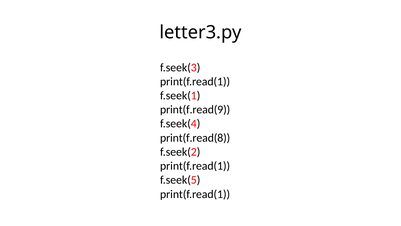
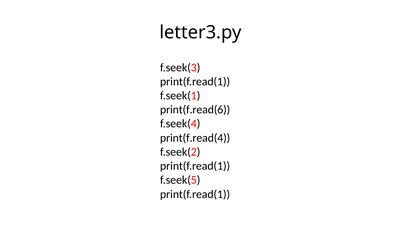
print(f.read(9: print(f.read(9 -> print(f.read(6 (195, 110)
print(f.read(8: print(f.read(8 -> print(f.read(4 (195, 138)
